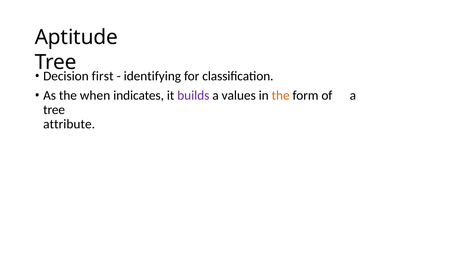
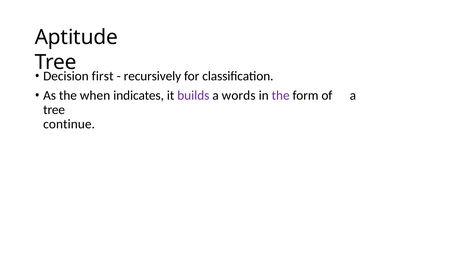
identifying: identifying -> recursively (152, 76)
values: values -> words (239, 96)
the colour: orange -> purple (281, 96)
attribute: attribute -> continue (69, 124)
